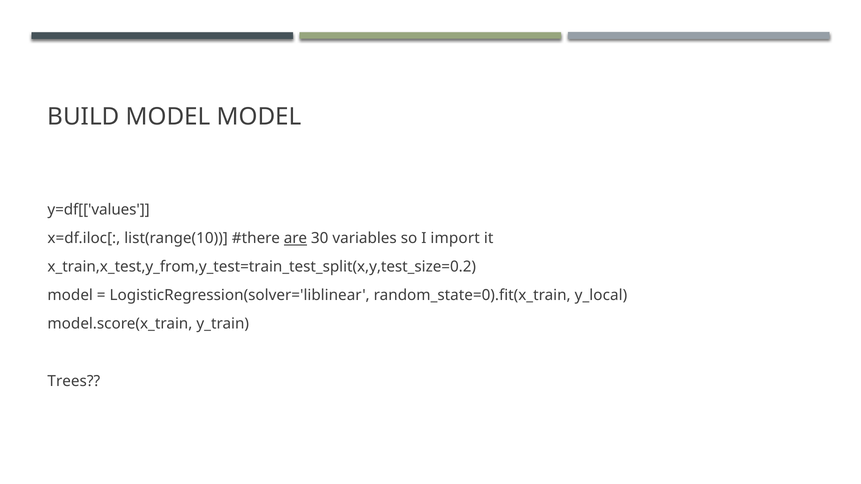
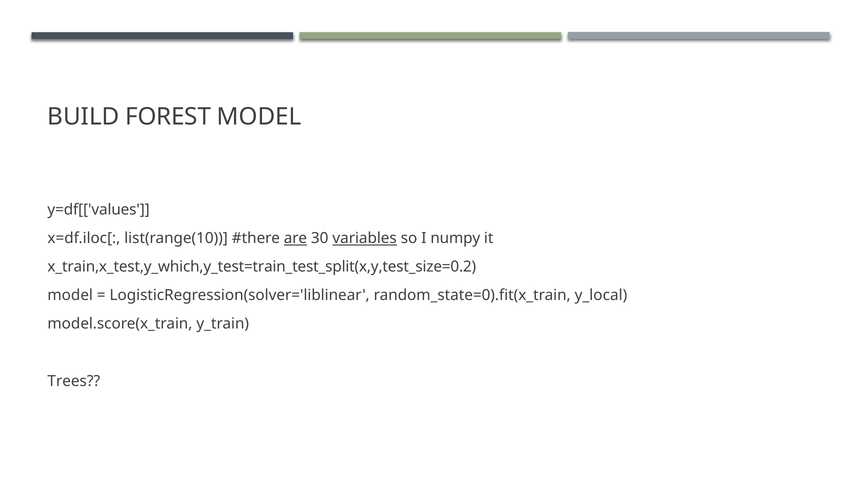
BUILD MODEL: MODEL -> FOREST (168, 117)
variables underline: none -> present (365, 238)
import: import -> numpy (455, 238)
x_train,x_test,y_from,y_test=train_test_split(x,y,test_size=0.2: x_train,x_test,y_from,y_test=train_test_split(x,y,test_size=0.2 -> x_train,x_test,y_which,y_test=train_test_split(x,y,test_size=0.2 (262, 267)
